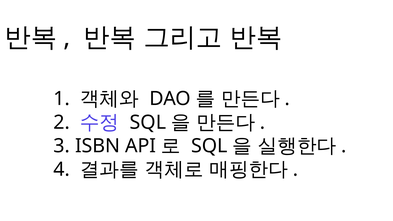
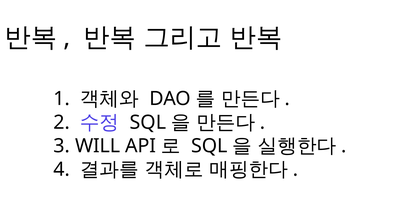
ISBN: ISBN -> WILL (98, 146)
